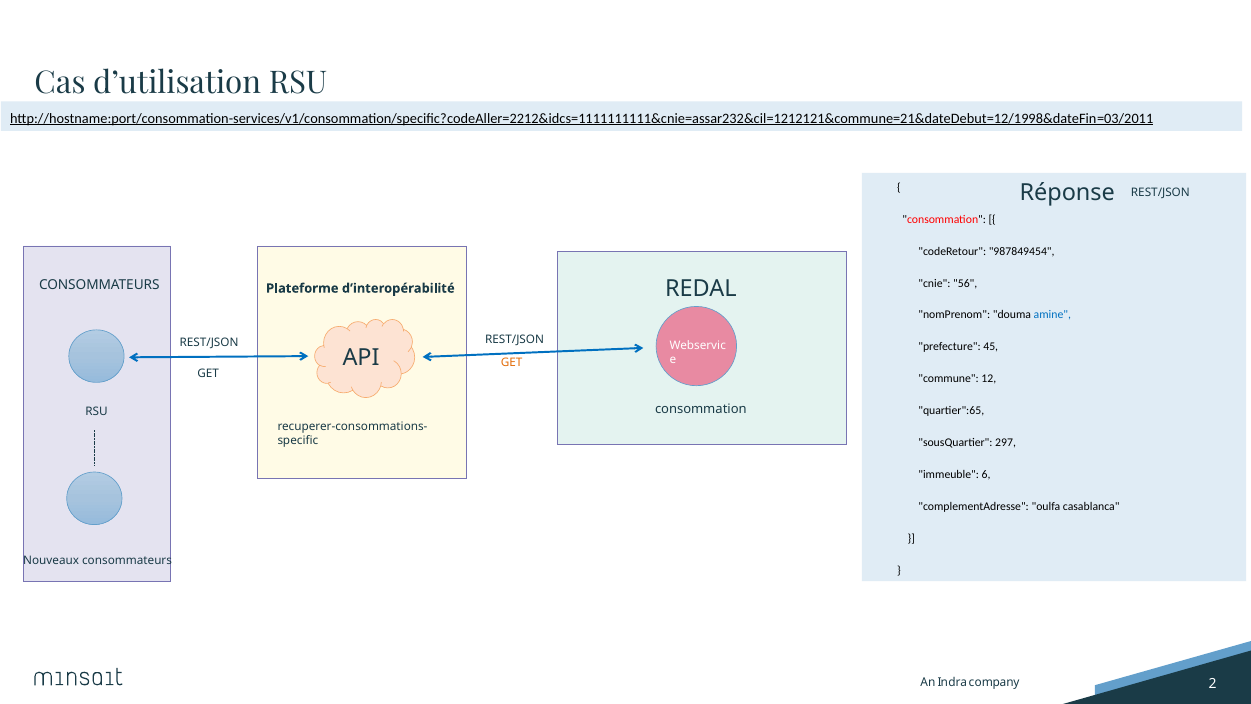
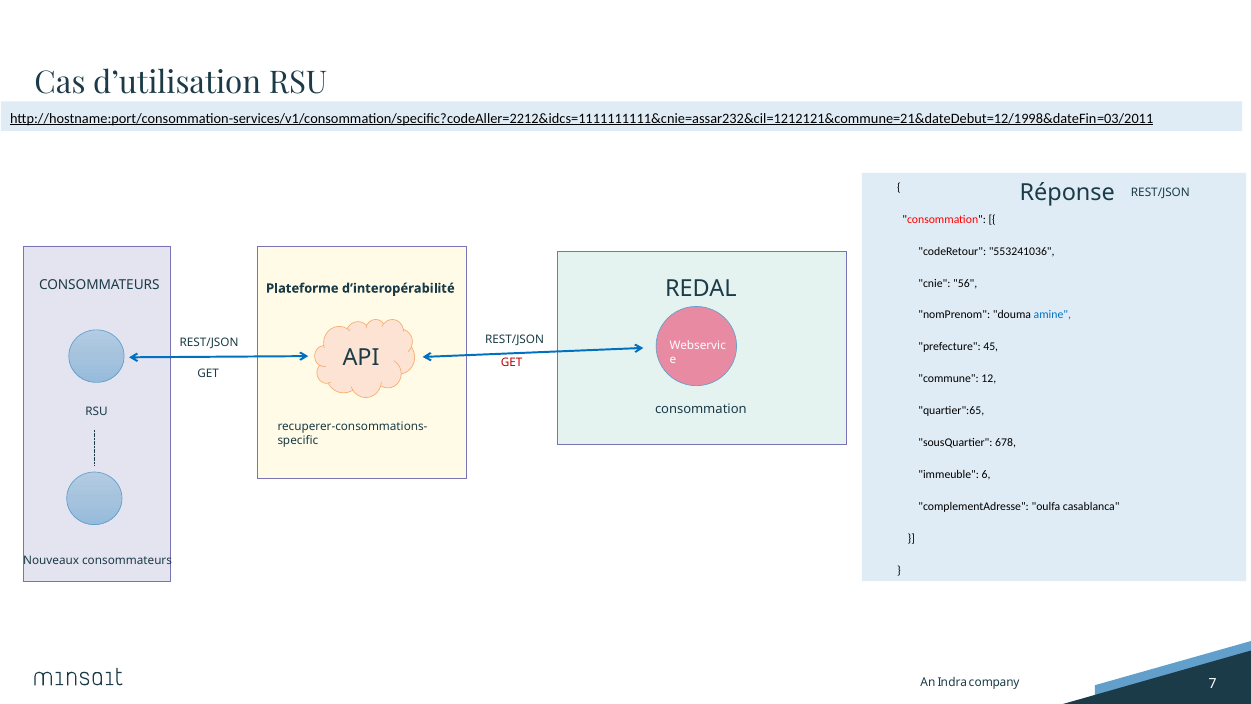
987849454: 987849454 -> 553241036 (1022, 251)
GET colour: orange -> red (512, 362)
297: 297 -> 678 (1006, 442)
2: 2 -> 7 (1213, 683)
